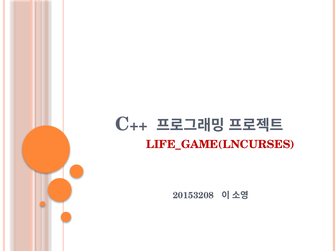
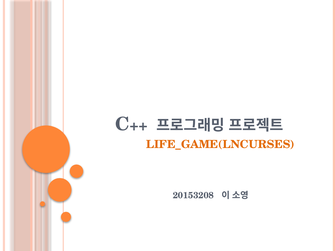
LIFE_GAME(LNCURSES colour: red -> orange (220, 145)
